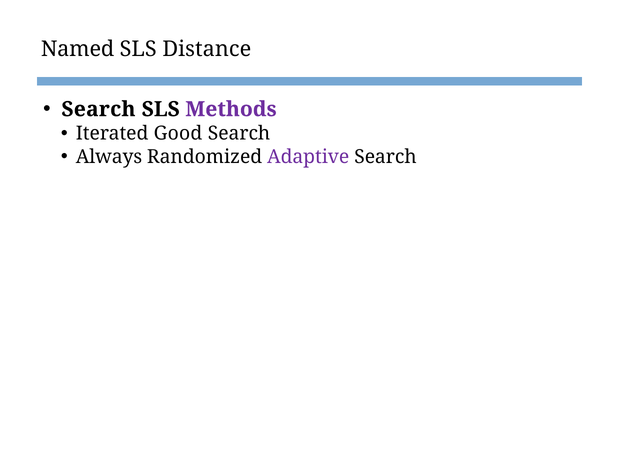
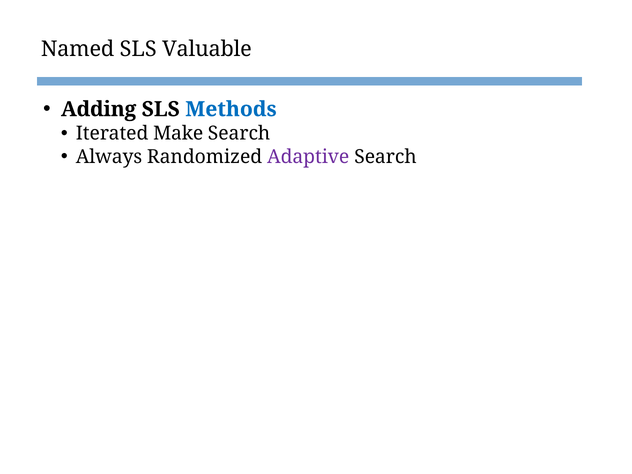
Distance: Distance -> Valuable (207, 49)
Search: Search -> Adding (99, 109)
Methods colour: purple -> blue (231, 109)
Good: Good -> Make (178, 133)
